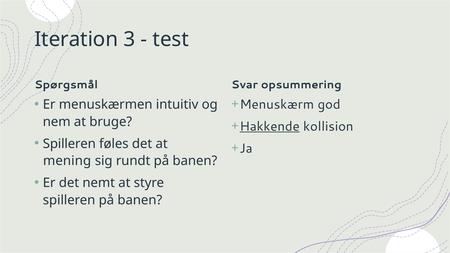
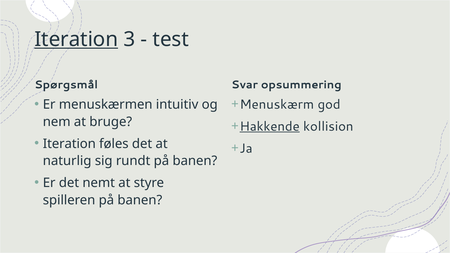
Iteration underline: none -> present (76, 39)
Spilleren: Spilleren -> Iteration (69, 144)
mening: mening -> naturlig (67, 161)
